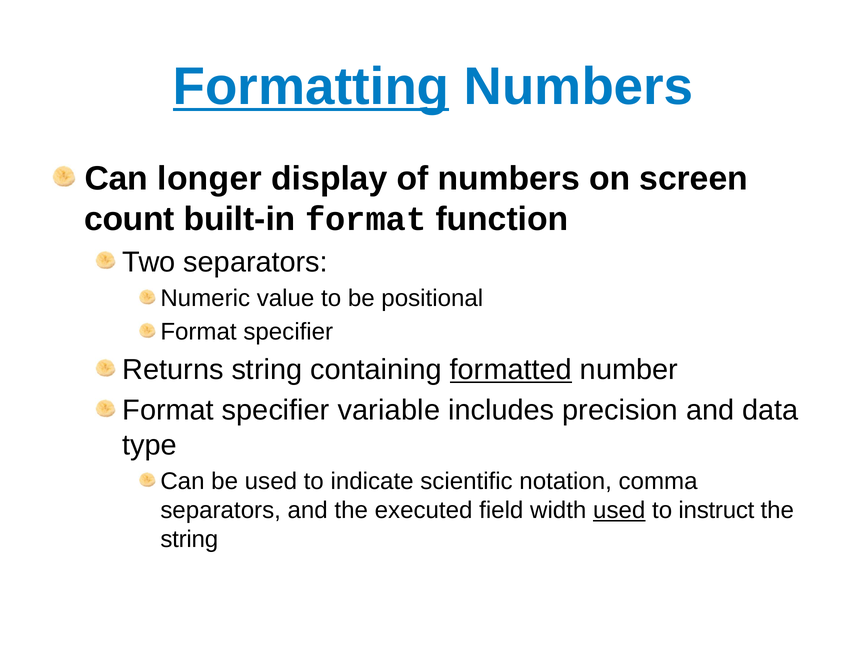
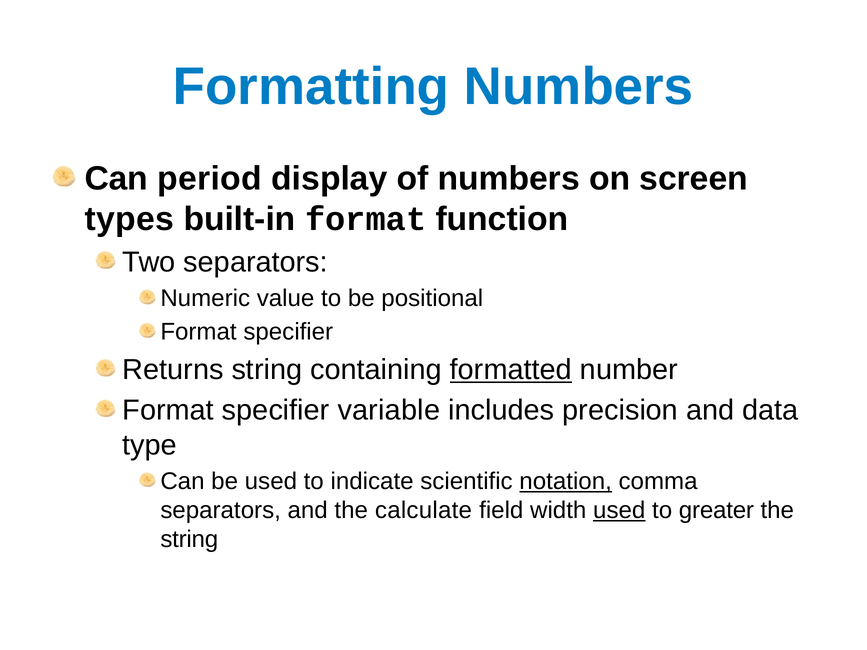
Formatting underline: present -> none (311, 87)
longer: longer -> period (210, 179)
count: count -> types (129, 219)
notation underline: none -> present (566, 481)
executed: executed -> calculate (423, 510)
instruct: instruct -> greater (716, 510)
